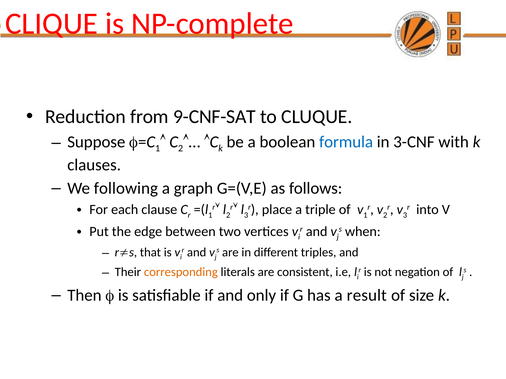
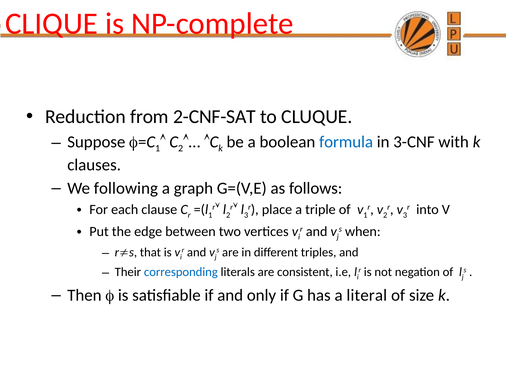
9-CNF-SAT: 9-CNF-SAT -> 2-CNF-SAT (214, 117)
corresponding colour: orange -> blue (181, 272)
result: result -> literal (367, 296)
